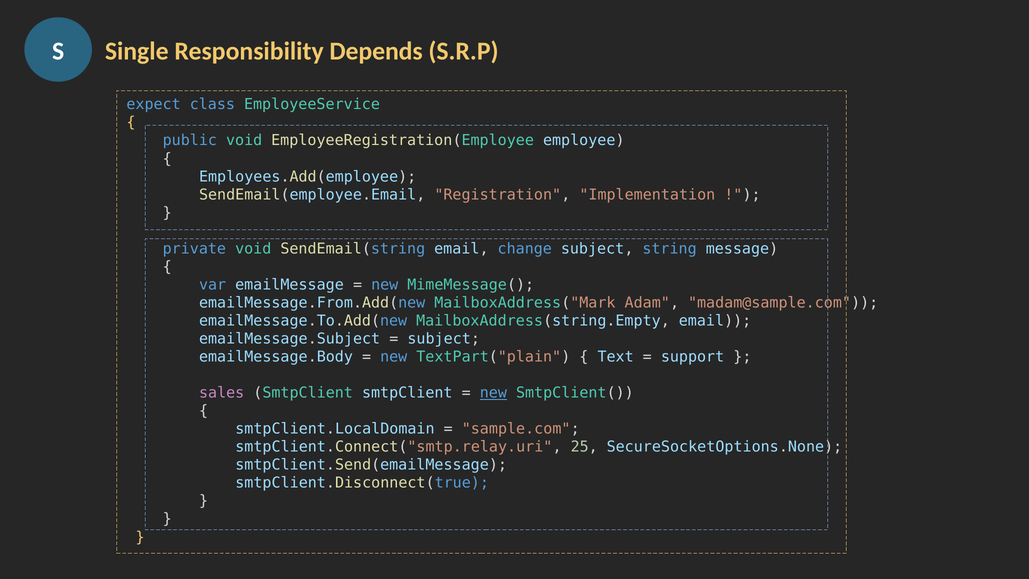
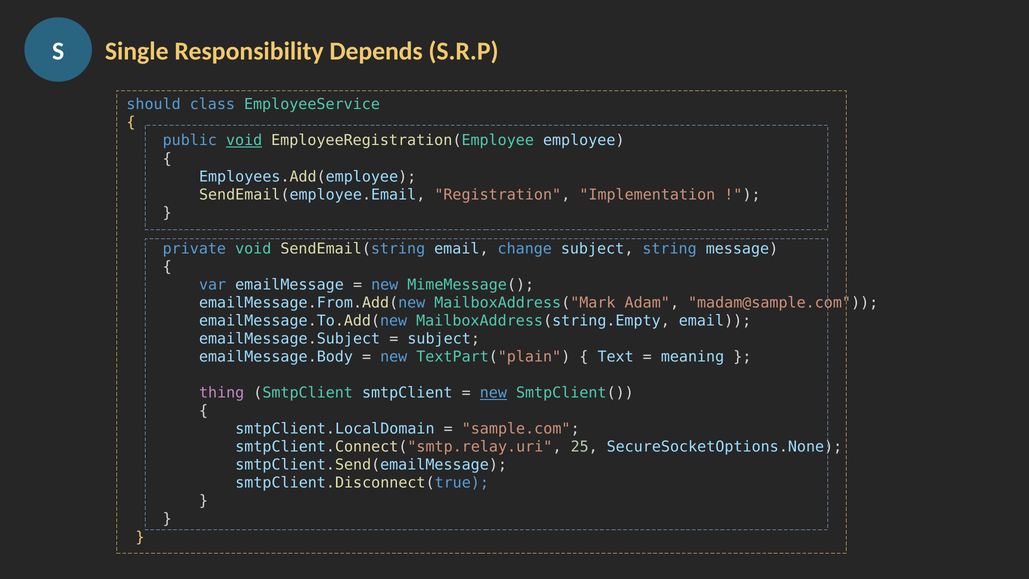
expect: expect -> should (154, 105)
void underline: none -> present (244, 141)
support: support -> meaning (693, 357)
sales: sales -> thing (222, 393)
